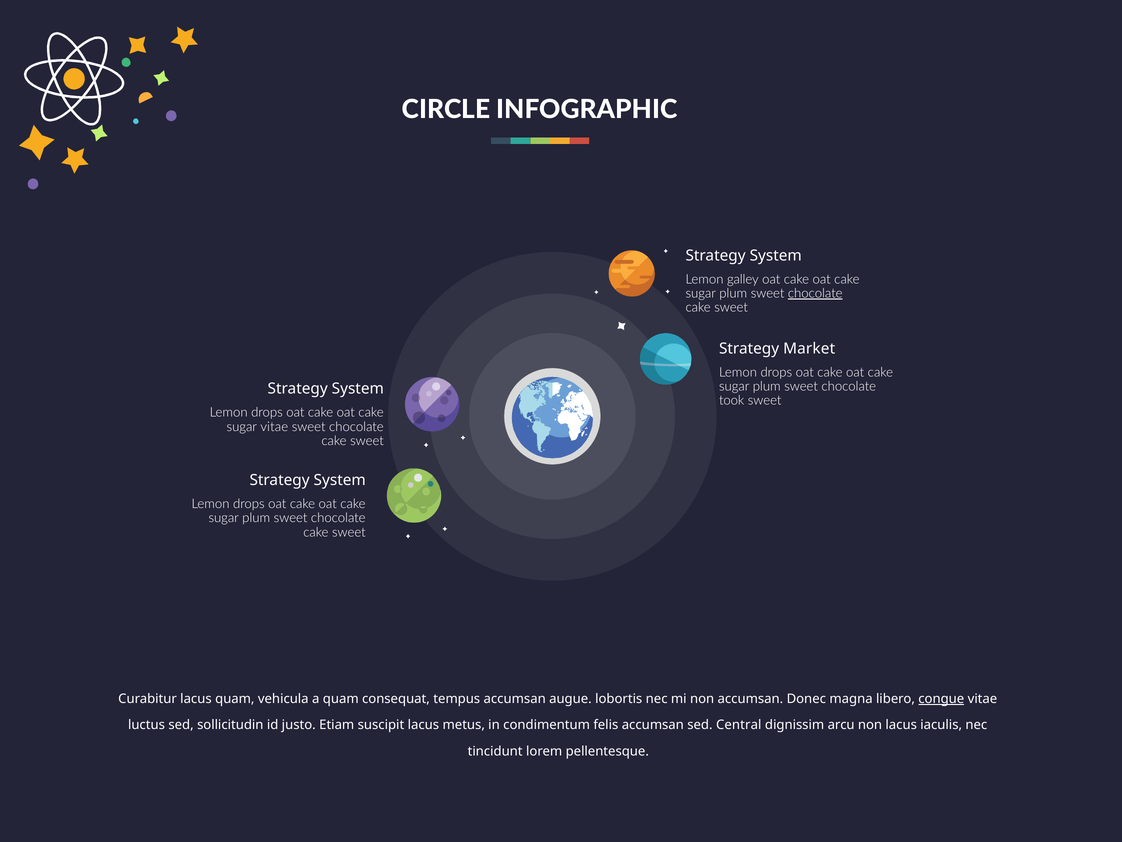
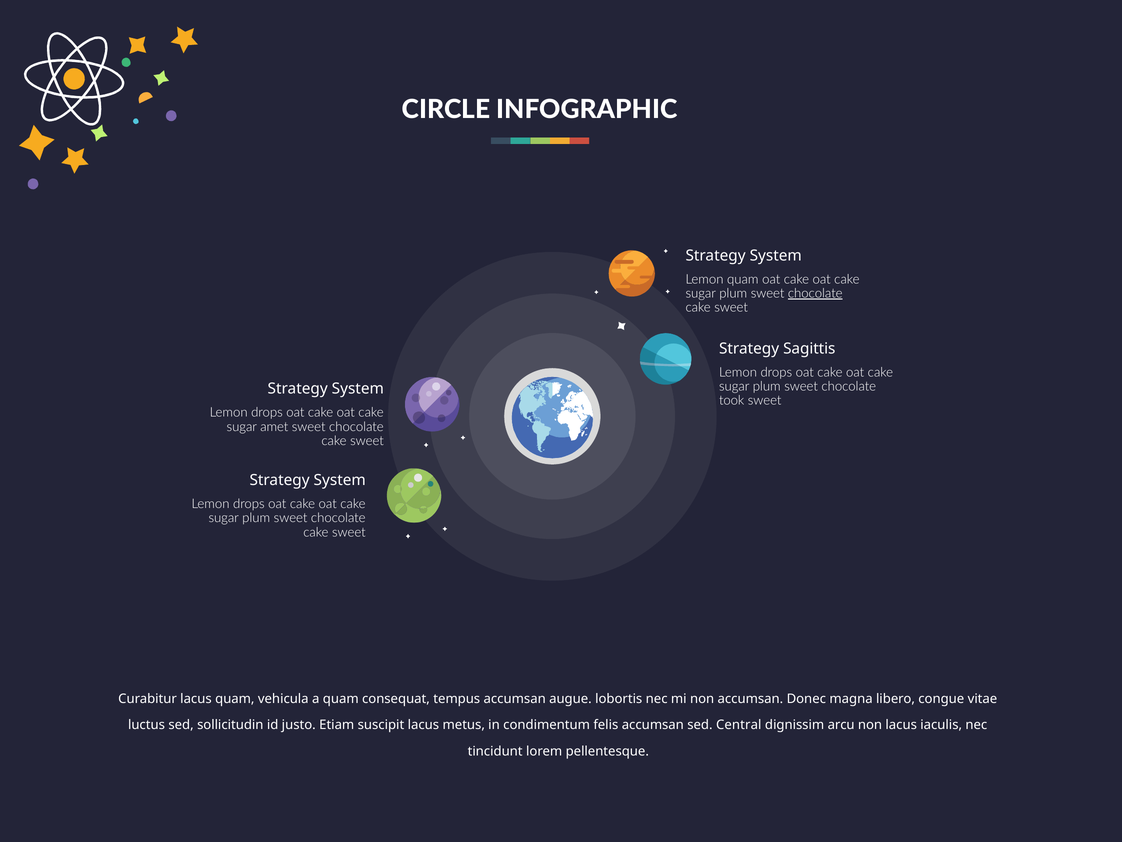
Lemon galley: galley -> quam (743, 279)
Market: Market -> Sagittis (809, 348)
sugar vitae: vitae -> amet (274, 427)
congue underline: present -> none (941, 698)
